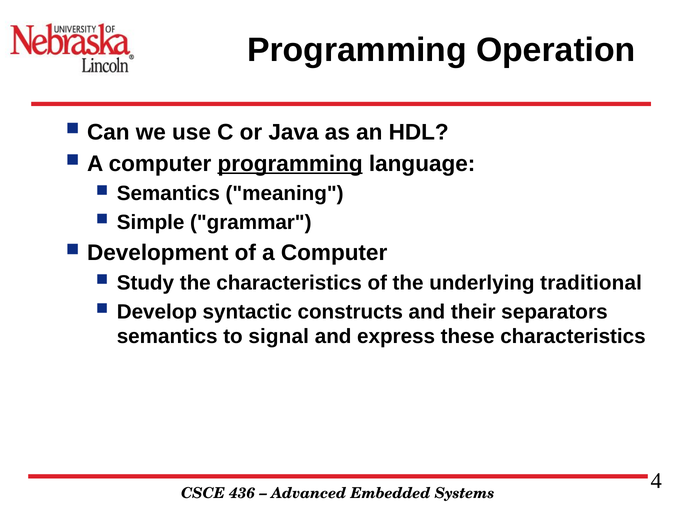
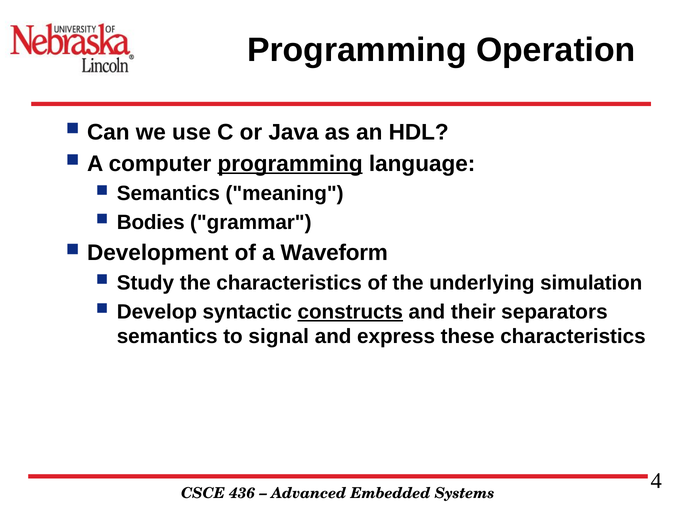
Simple: Simple -> Bodies (151, 222)
of a Computer: Computer -> Waveform (334, 253)
traditional: traditional -> simulation (591, 283)
constructs underline: none -> present (350, 312)
